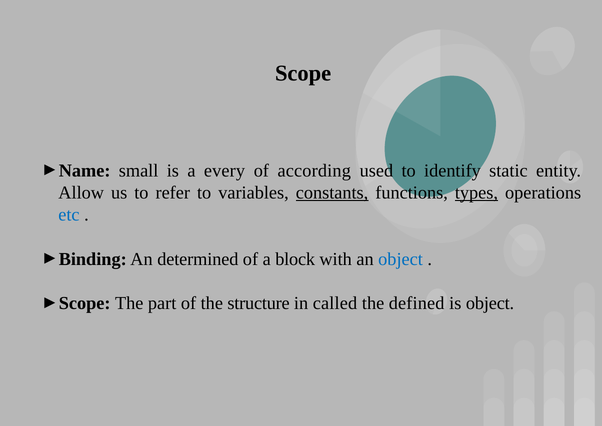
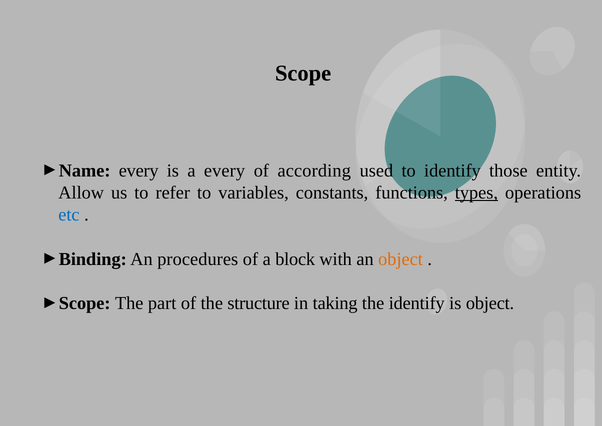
small: small -> every (139, 171)
static: static -> those (508, 171)
constants underline: present -> none (332, 193)
determined: determined -> procedures (198, 259)
object colour: blue -> orange (401, 259)
called: called -> taking (335, 303)
the defined: defined -> identify (417, 303)
